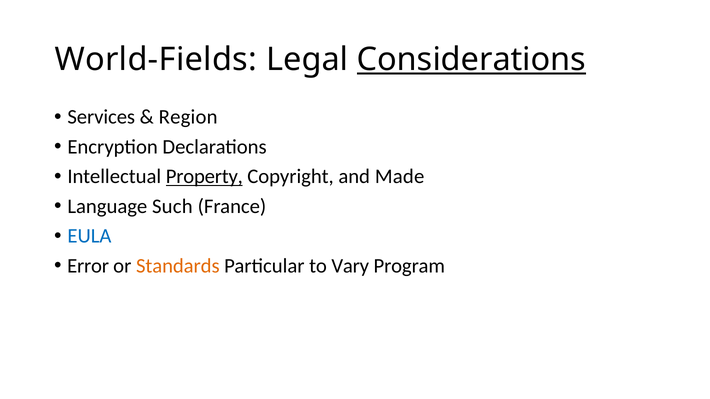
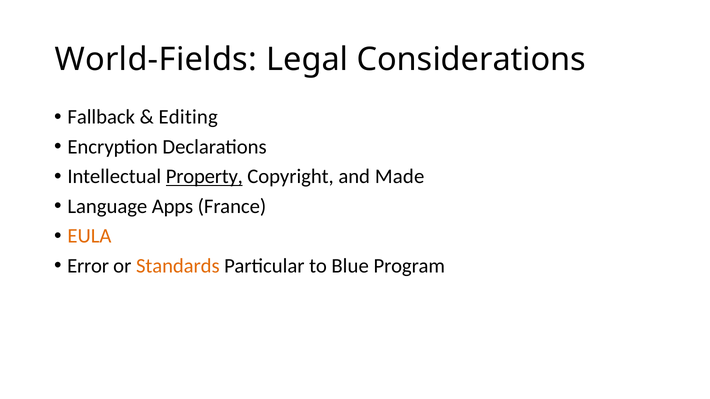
Considerations underline: present -> none (471, 60)
Services: Services -> Fallback (101, 117)
Region: Region -> Editing (188, 117)
Such: Such -> Apps (173, 206)
EULA colour: blue -> orange (89, 236)
Vary: Vary -> Blue (350, 266)
